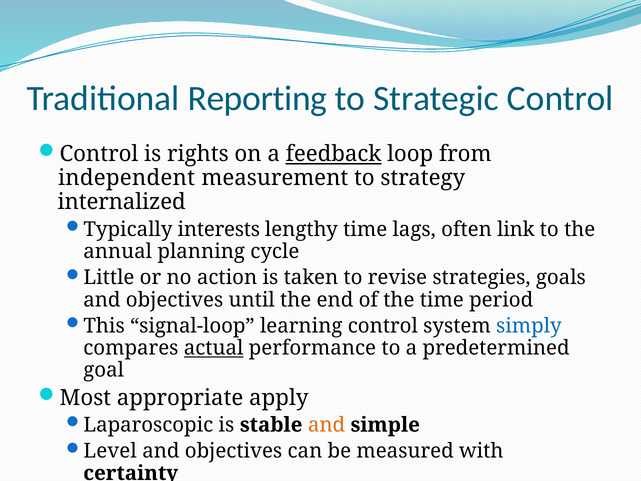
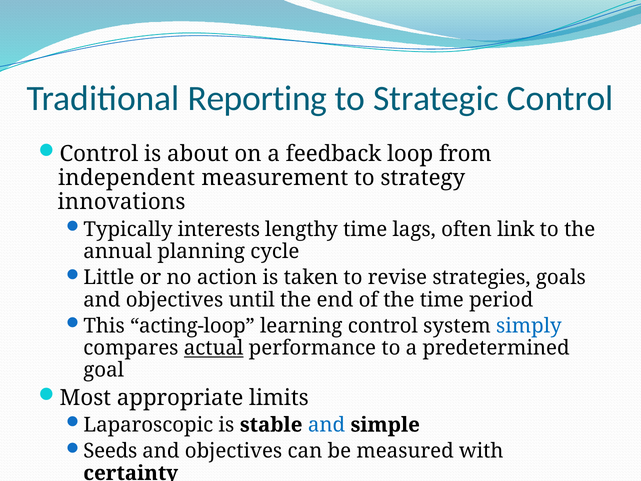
rights: rights -> about (198, 154)
feedback underline: present -> none (334, 154)
internalized: internalized -> innovations (122, 202)
signal-loop: signal-loop -> acting-loop (192, 326)
apply: apply -> limits (279, 397)
and colour: orange -> blue (327, 425)
Level: Level -> Seeds (110, 451)
